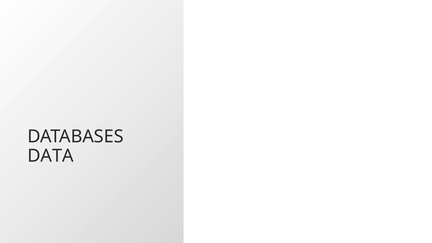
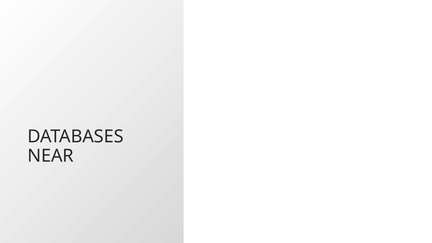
DATA: DATA -> NEAR (51, 156)
